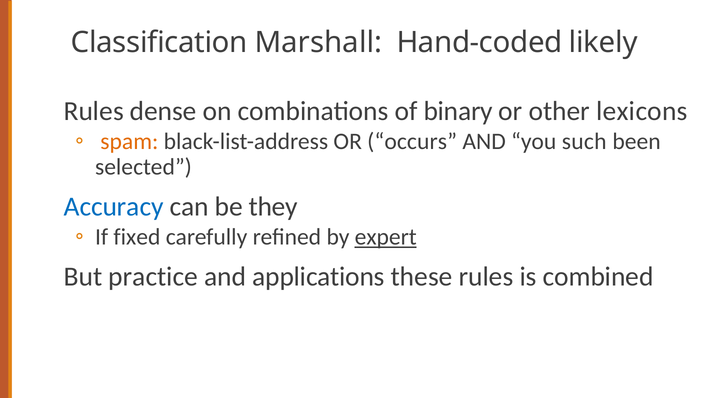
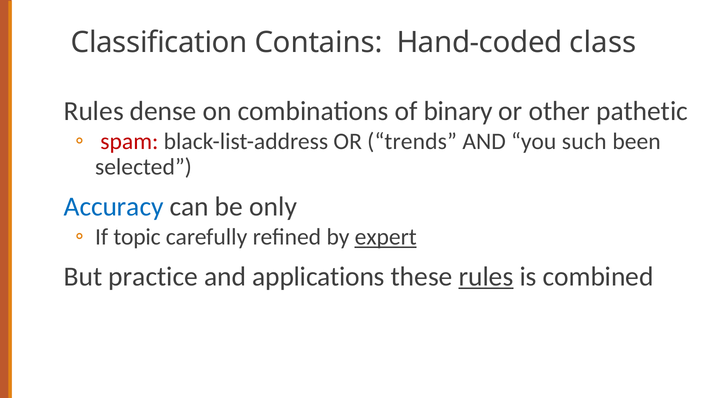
Marshall: Marshall -> Contains (318, 43)
likely: likely -> class (603, 43)
lexicons: lexicons -> pathetic (642, 111)
spam colour: orange -> red (129, 142)
occurs: occurs -> trends (412, 142)
they: they -> only (273, 207)
fixed: fixed -> topic (137, 237)
rules underline: none -> present (486, 277)
